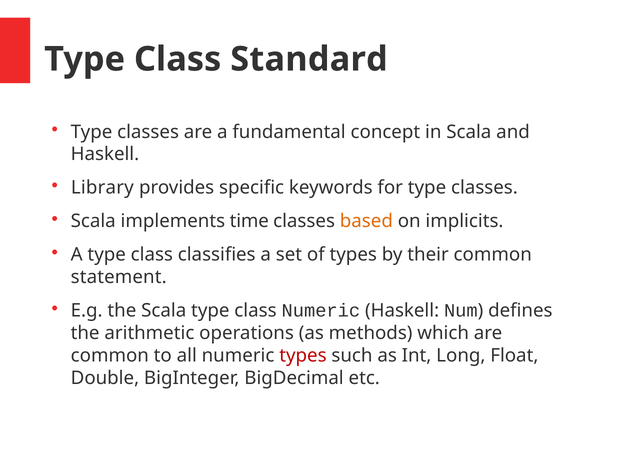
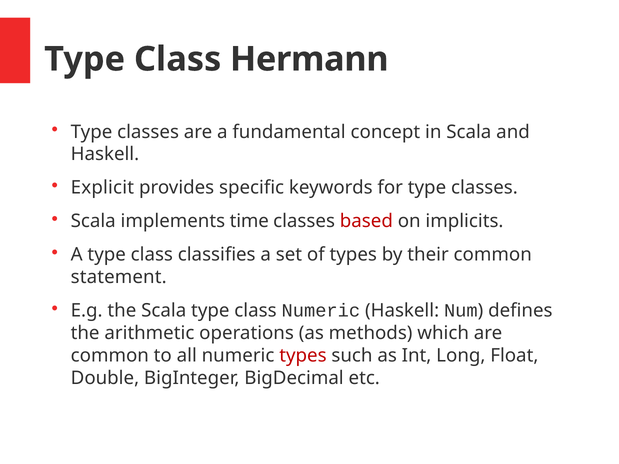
Standard: Standard -> Hermann (309, 59)
Library: Library -> Explicit (102, 188)
based colour: orange -> red (366, 221)
